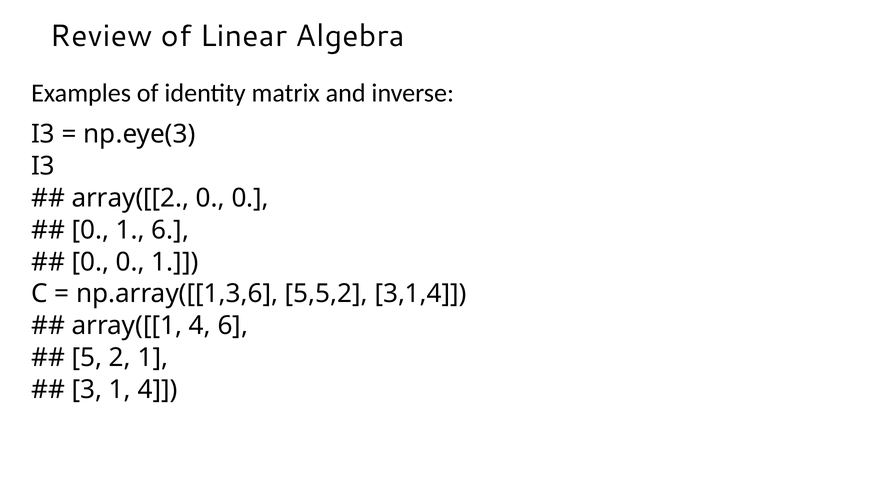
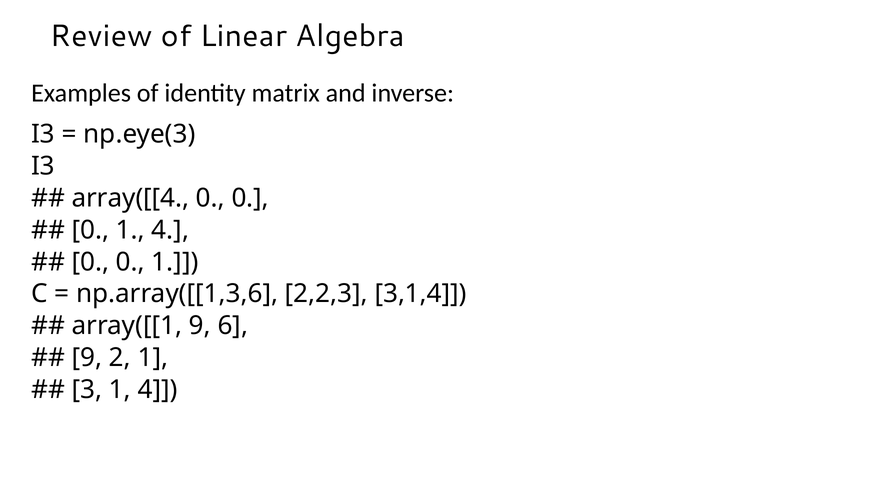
array([[2: array([[2 -> array([[4 (130, 198)
0 1 6: 6 -> 4 (170, 230)
5,5,2: 5,5,2 -> 2,2,3 (326, 294)
array([[1 4: 4 -> 9 (200, 326)
5: 5 -> 9 (87, 358)
